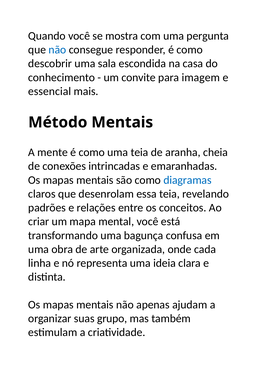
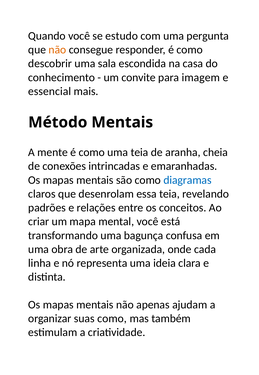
mostra: mostra -> estudo (122, 36)
não colour: blue -> orange (57, 50)
suas grupo: grupo -> como (112, 318)
